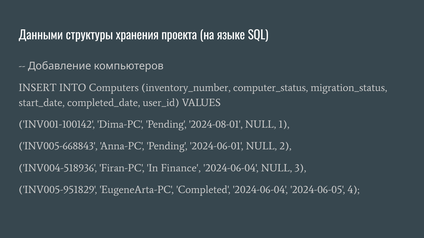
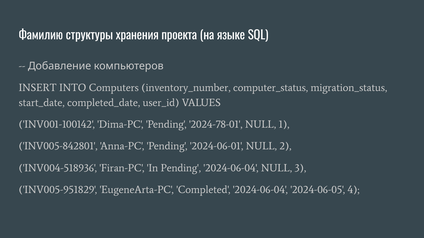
Данными: Данными -> Фамилию (41, 36)
2024-08-01: 2024-08-01 -> 2024-78-01 (216, 125)
INV005-668843: INV005-668843 -> INV005-842801 (58, 146)
In Finance: Finance -> Pending (181, 168)
